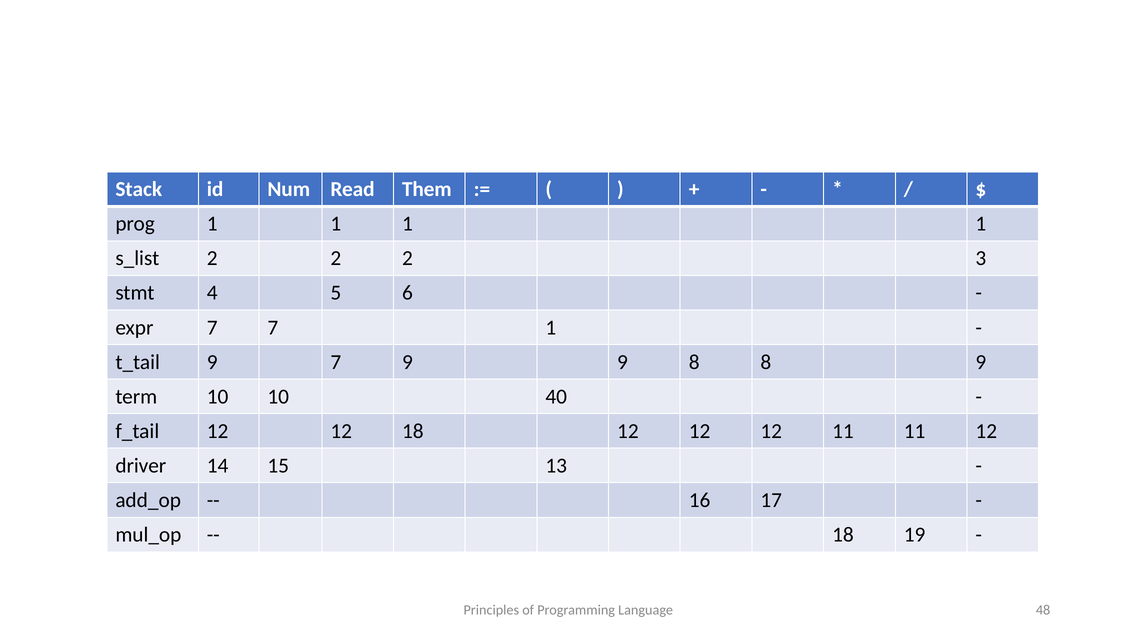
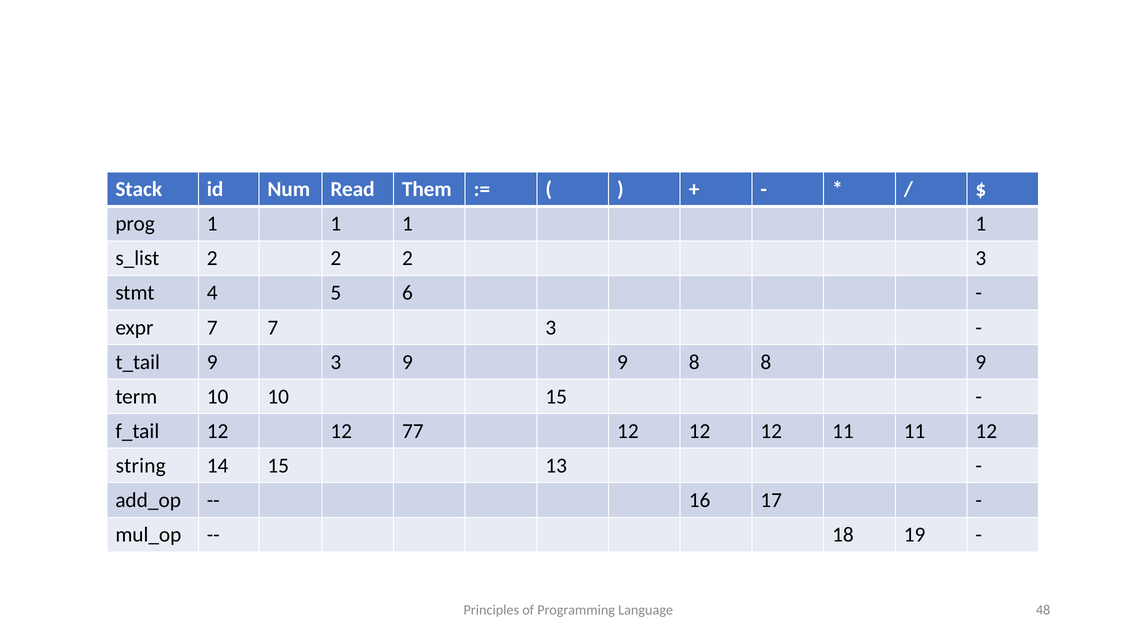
7 1: 1 -> 3 (551, 328)
9 7: 7 -> 3 (336, 362)
10 40: 40 -> 15 (556, 397)
12 18: 18 -> 77 (413, 432)
driver: driver -> string (141, 466)
